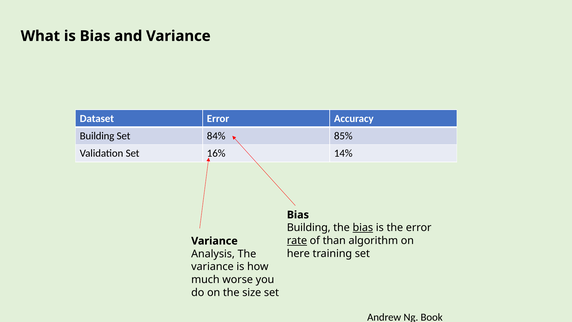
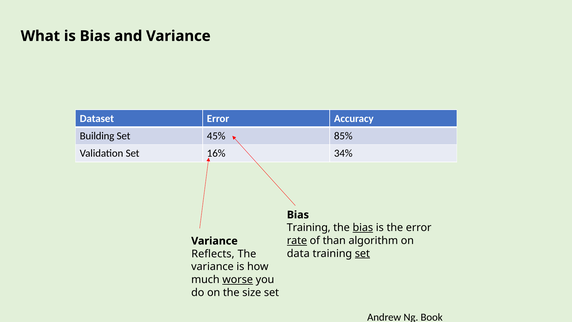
84%: 84% -> 45% (216, 136)
14%: 14% -> 34% (343, 153)
Building: Building -> Training (309, 228)
here: here -> data (298, 253)
set underline: none -> present (362, 253)
Analysis: Analysis -> Reflects (213, 254)
worse underline: none -> present (238, 279)
